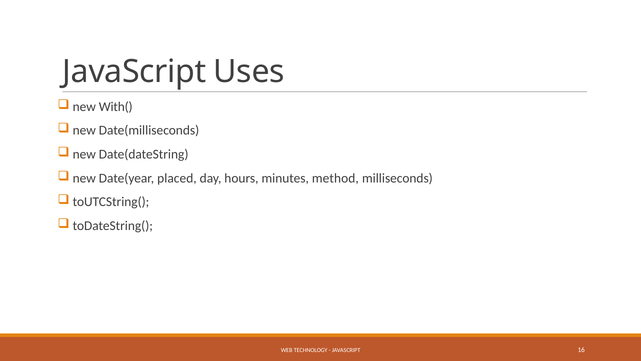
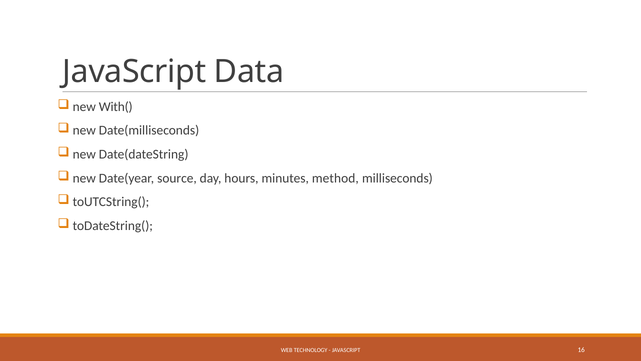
Uses: Uses -> Data (249, 72)
placed: placed -> source (177, 178)
